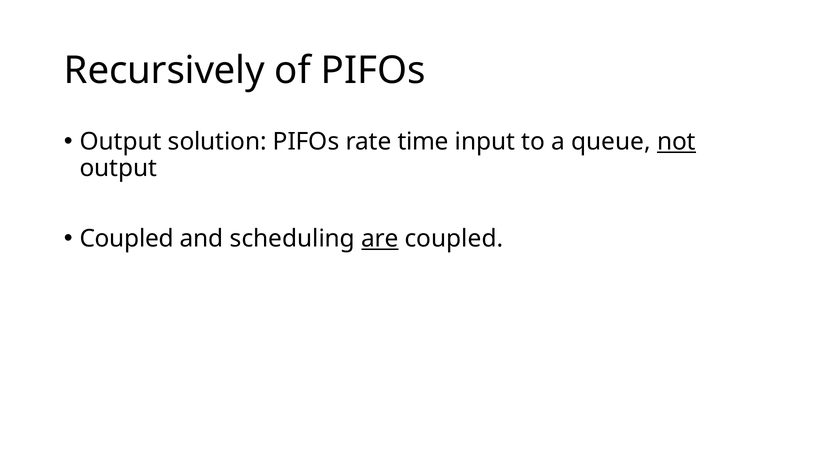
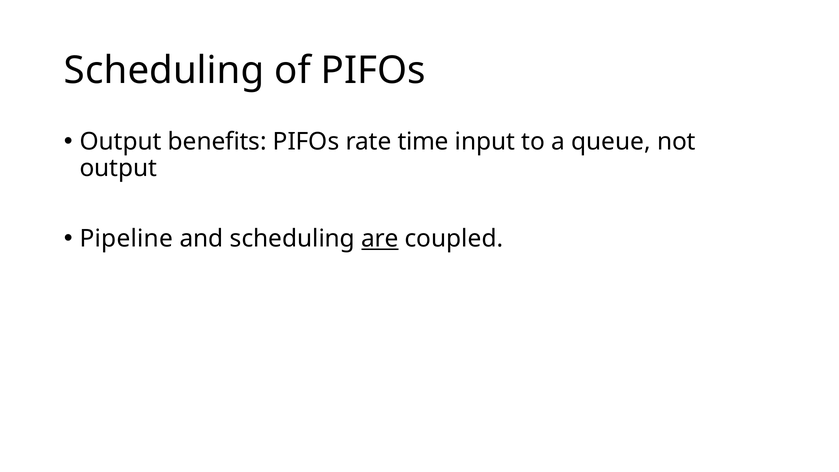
Recursively: Recursively -> Scheduling (164, 70)
solution: solution -> benefits (217, 142)
not underline: present -> none (676, 142)
Coupled: Coupled -> Pipeline (126, 239)
